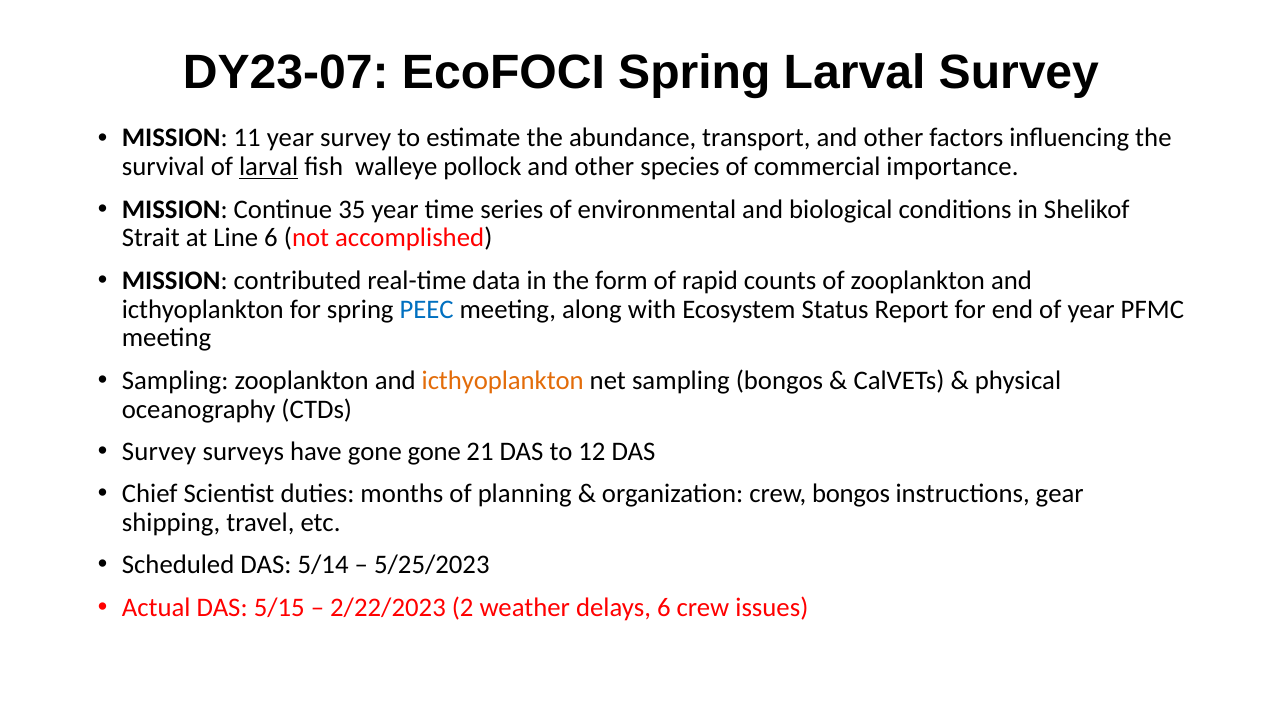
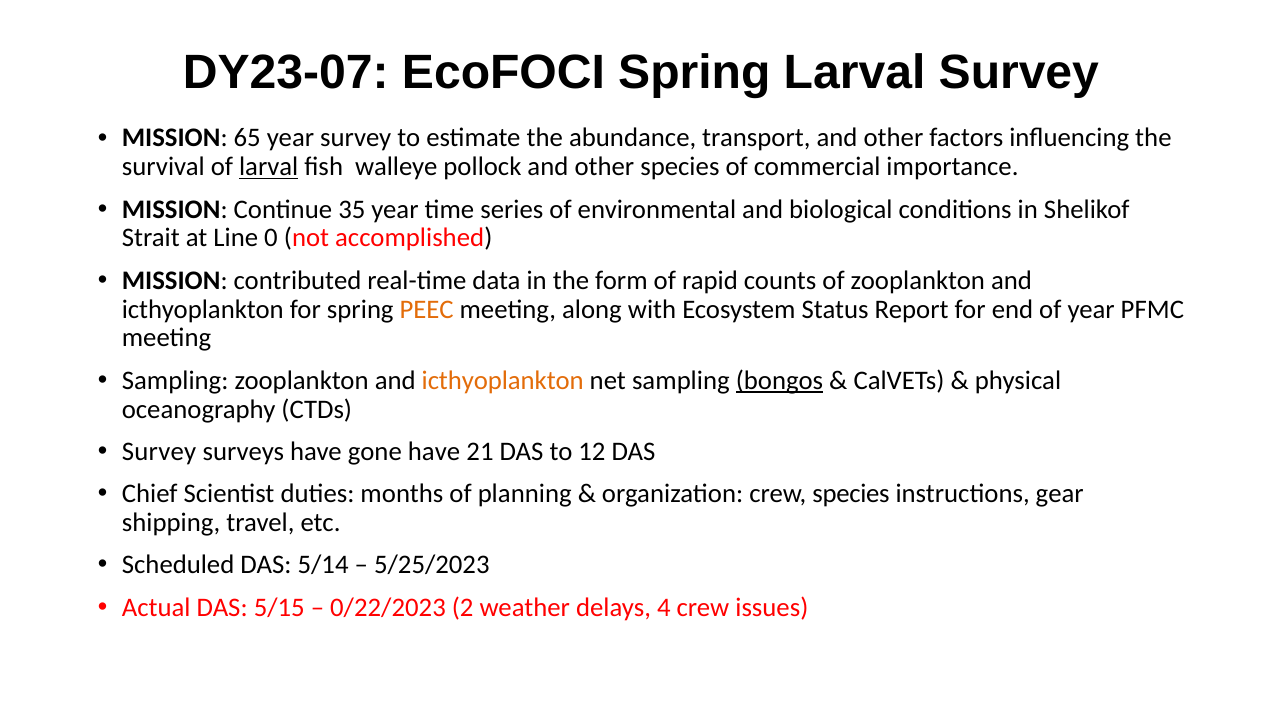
11: 11 -> 65 (247, 138)
Line 6: 6 -> 0 (271, 238)
PEEC colour: blue -> orange (427, 309)
bongos underline: none -> present (779, 380)
gone gone: gone -> have (434, 451)
crew bongos: bongos -> species (851, 494)
2/22/2023: 2/22/2023 -> 0/22/2023 (388, 607)
delays 6: 6 -> 4 (664, 607)
